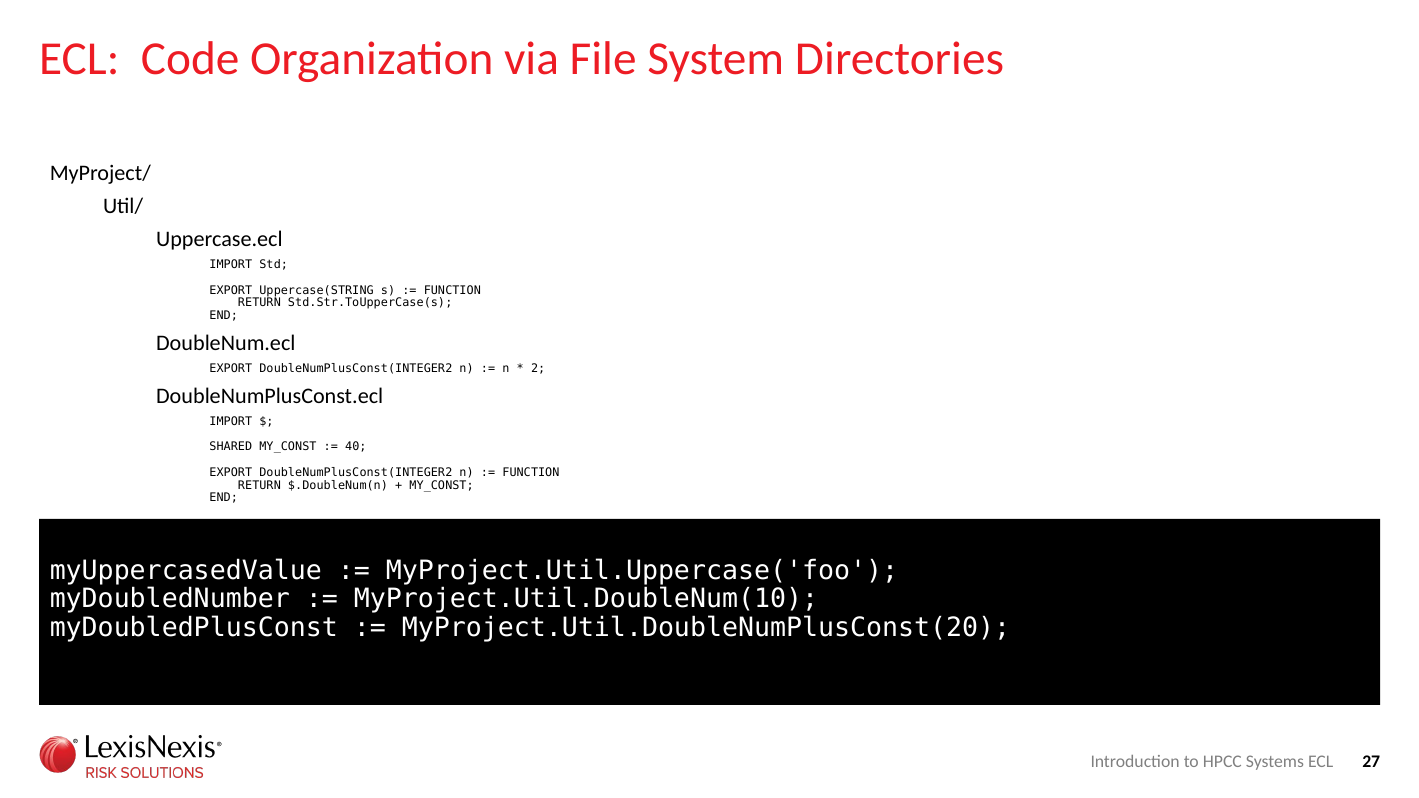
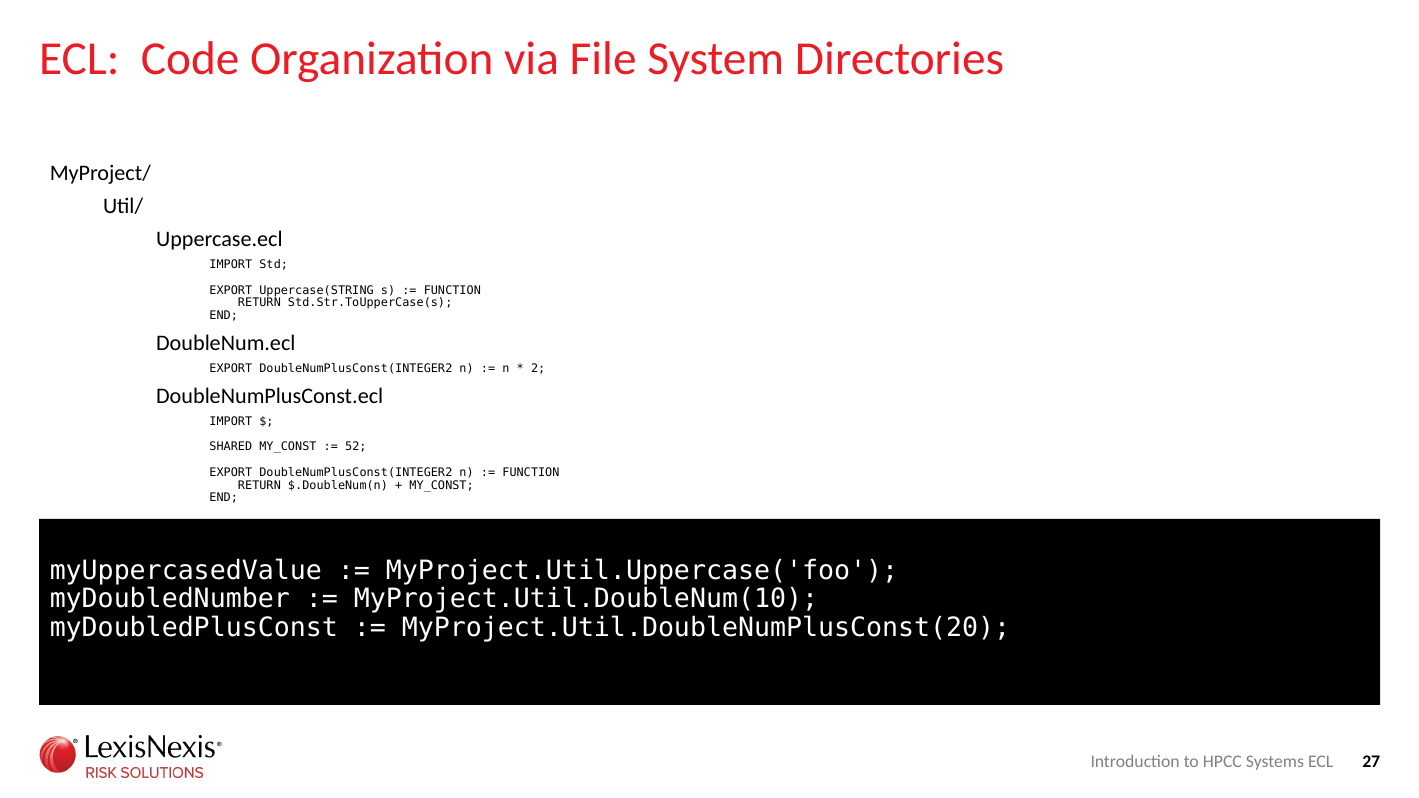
40: 40 -> 52 (356, 447)
